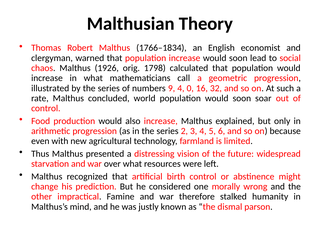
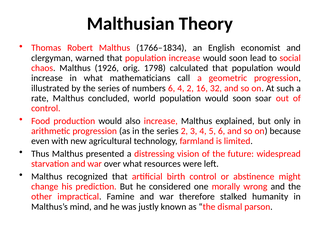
numbers 9: 9 -> 6 (172, 88)
4 0: 0 -> 2 (190, 88)
